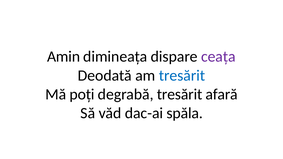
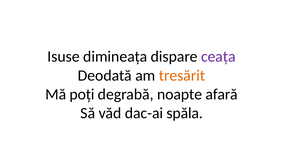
Amin: Amin -> Isuse (63, 57)
tresărit colour: blue -> orange (182, 76)
degrabă tresărit: tresărit -> noapte (180, 94)
